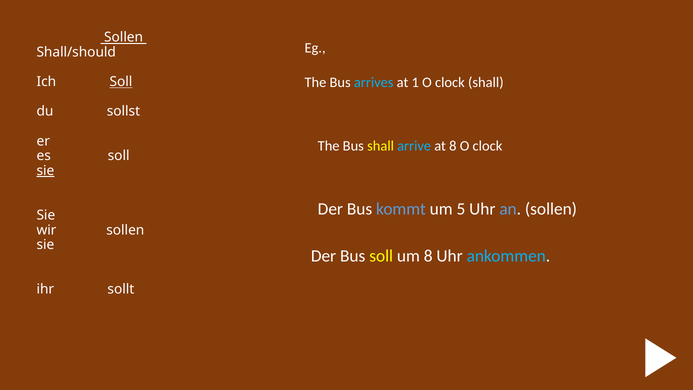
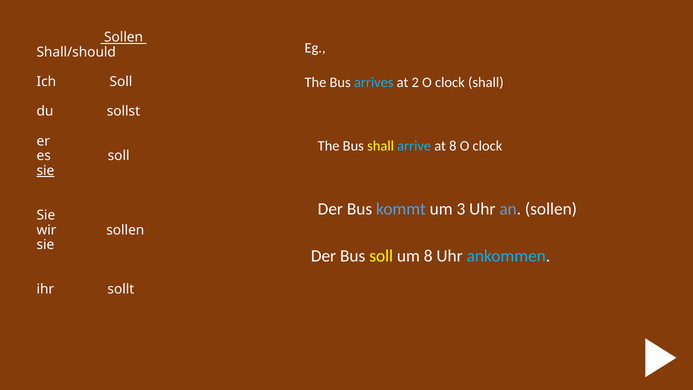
1: 1 -> 2 (415, 83)
Soll underline: present -> none (121, 82)
5: 5 -> 3 (461, 209)
